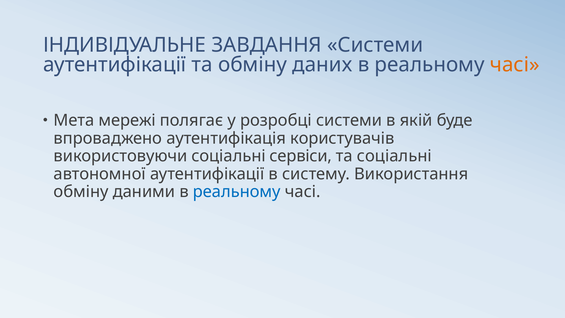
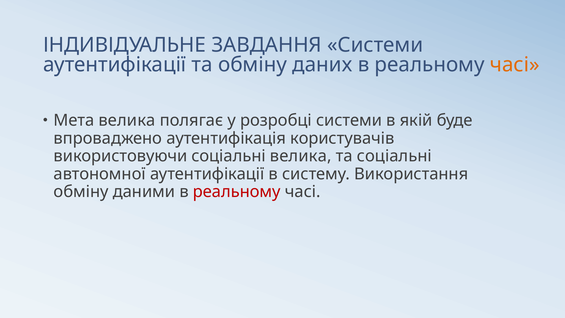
Мета мережі: мережі -> велика (127, 120)
соціальні сервіси: сервіси -> велика (301, 156)
реальному colour: blue -> red (237, 192)
